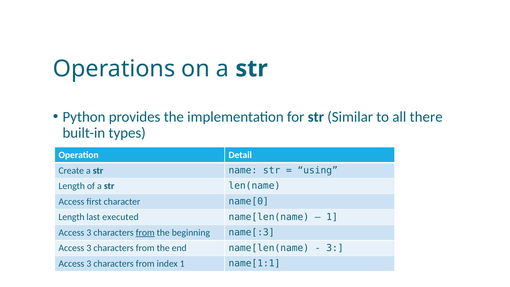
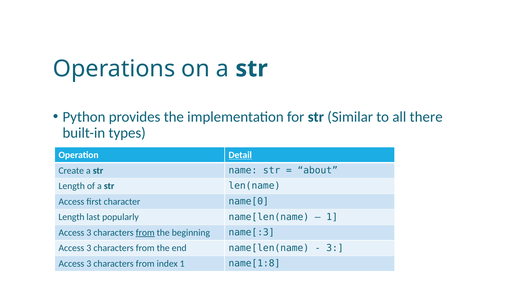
Detail underline: none -> present (240, 155)
using: using -> about (318, 170)
executed: executed -> popularly (121, 217)
name[1:1: name[1:1 -> name[1:8 (254, 263)
